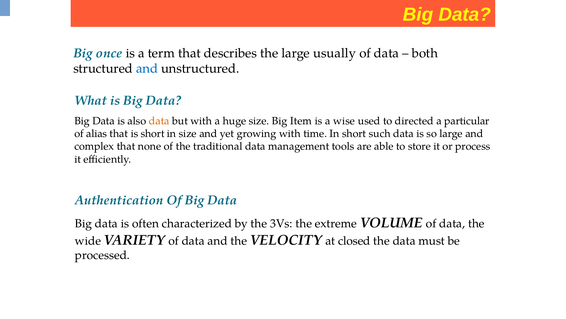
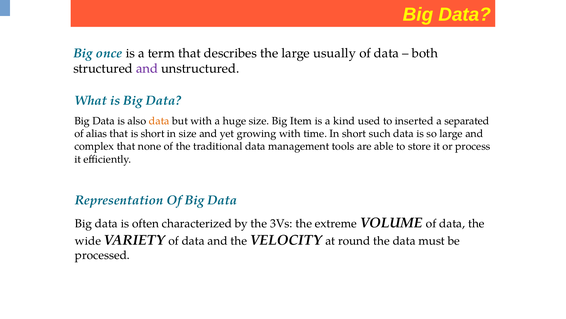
and colour: blue -> purple (147, 69)
wise: wise -> kind (344, 121)
directed: directed -> inserted (414, 121)
particular: particular -> separated (467, 121)
Authentication: Authentication -> Representation (119, 200)
closed: closed -> round (354, 240)
